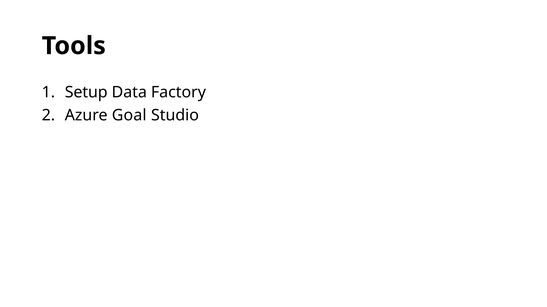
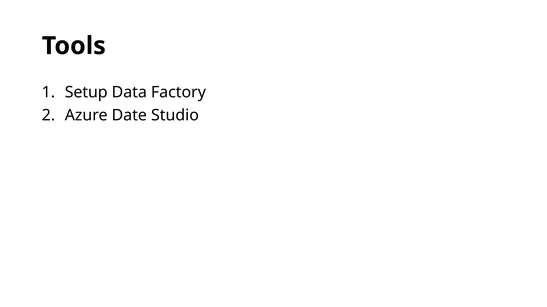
Goal: Goal -> Date (129, 115)
